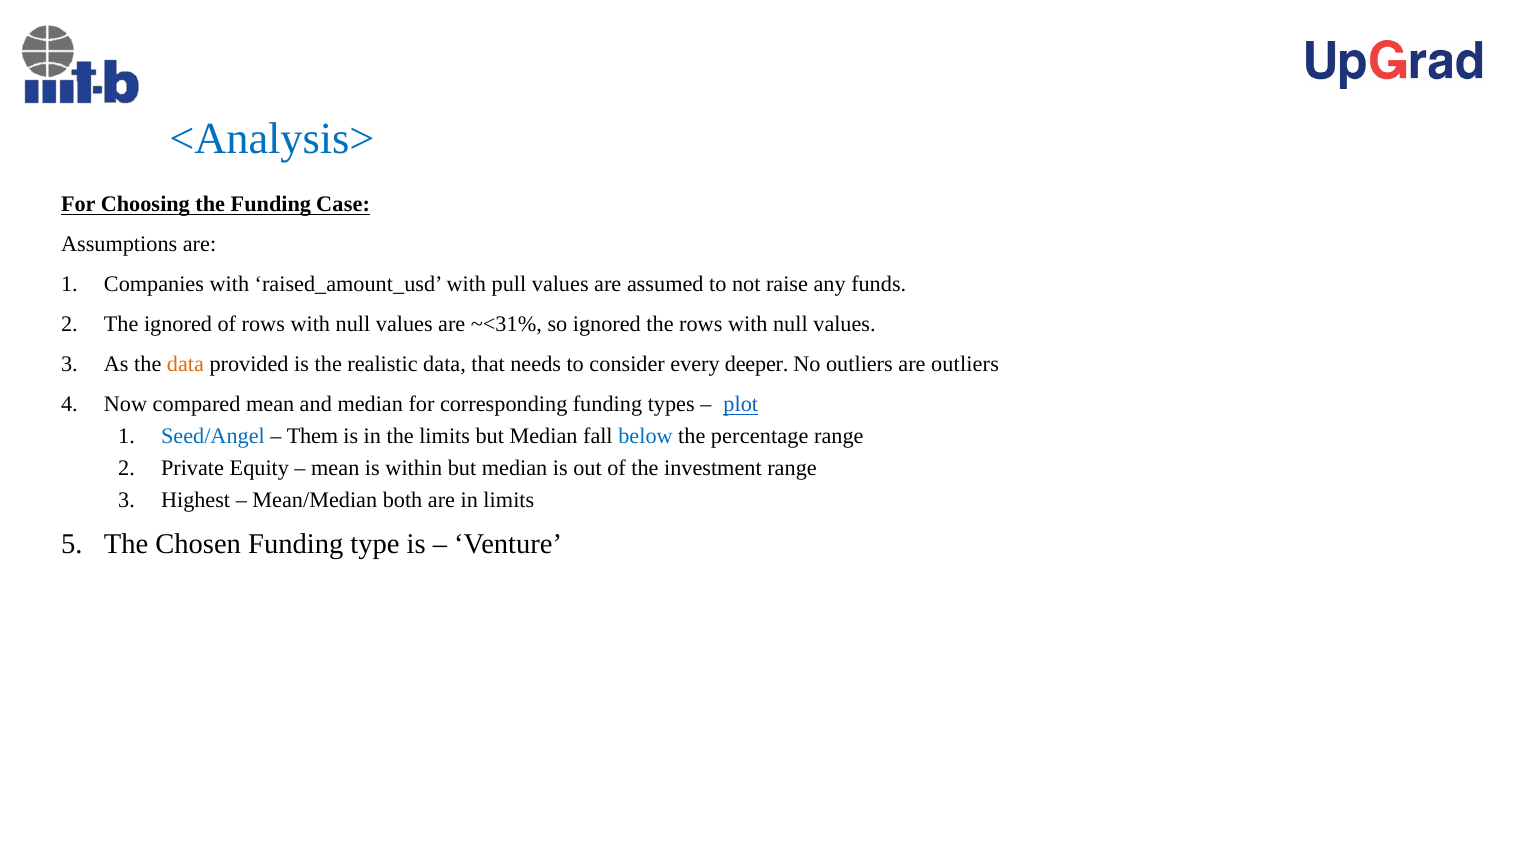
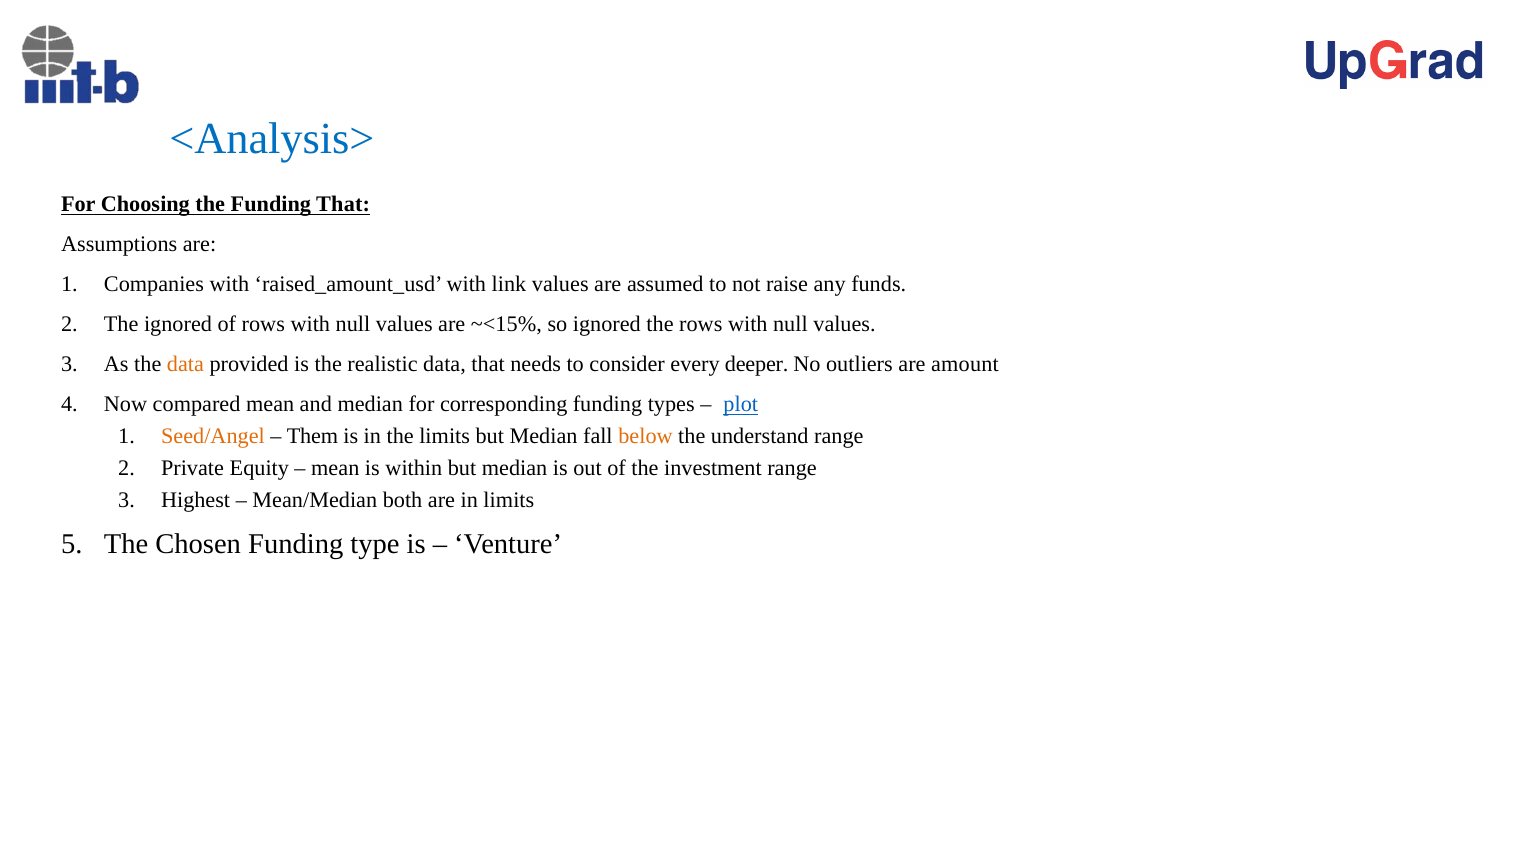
Funding Case: Case -> That (343, 205)
pull: pull -> link (509, 285)
~<31%: ~<31% -> ~<15% (506, 325)
are outliers: outliers -> amount (965, 364)
Seed/Angel colour: blue -> orange (213, 436)
below colour: blue -> orange (645, 436)
percentage: percentage -> understand (760, 436)
